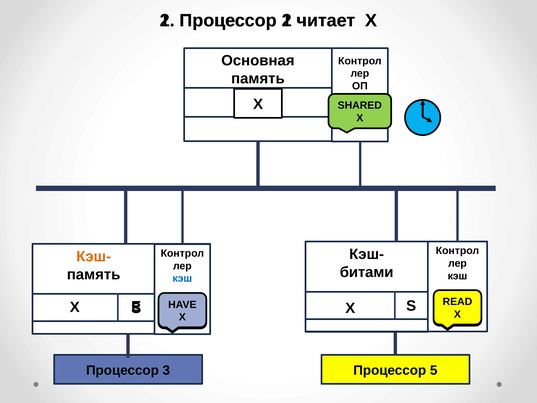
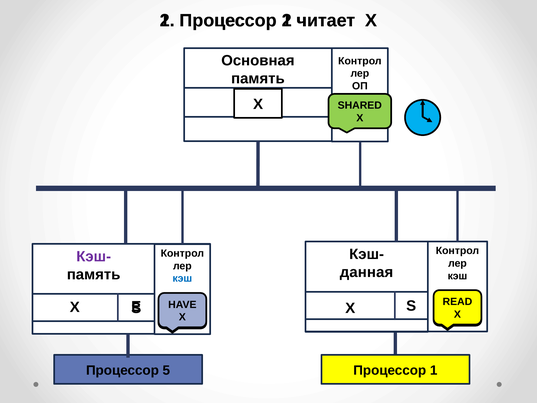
Кэш- colour: orange -> purple (94, 256)
битами: битами -> данная (367, 272)
3: 3 -> 5 (166, 370)
5: 5 -> 1 (434, 370)
